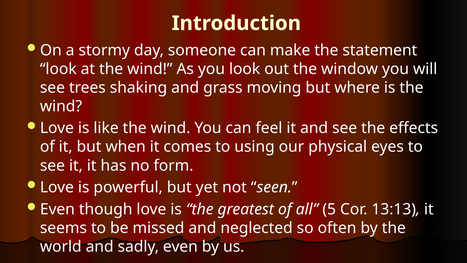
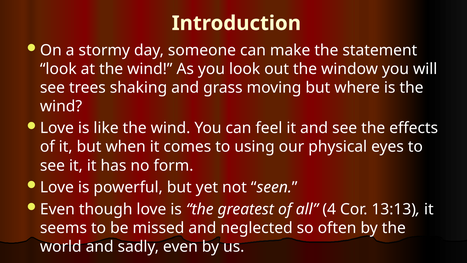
5: 5 -> 4 (329, 209)
